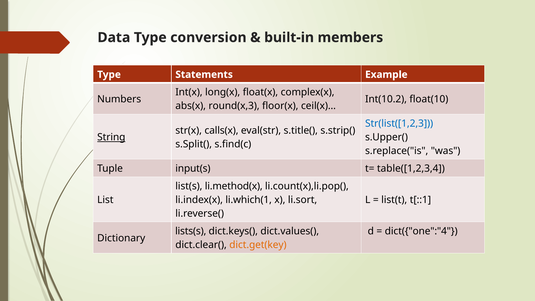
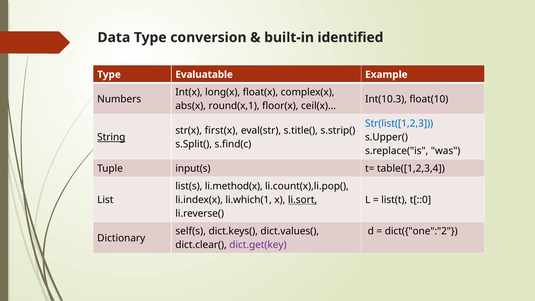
members: members -> identified (350, 37)
Statements: Statements -> Evaluatable (204, 75)
Int(10.2: Int(10.2 -> Int(10.3 (386, 99)
round(x,3: round(x,3 -> round(x,1 (234, 106)
calls(x: calls(x -> first(x (221, 130)
li.sort underline: none -> present (303, 200)
t[::1: t[::1 -> t[::0 (420, 200)
lists(s: lists(s -> self(s (191, 231)
dict({"one":"4: dict({"one":"4 -> dict({"one":"2 (421, 231)
dict.get(key colour: orange -> purple (258, 245)
